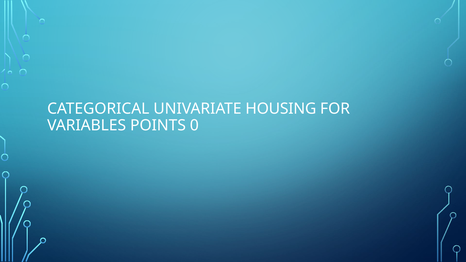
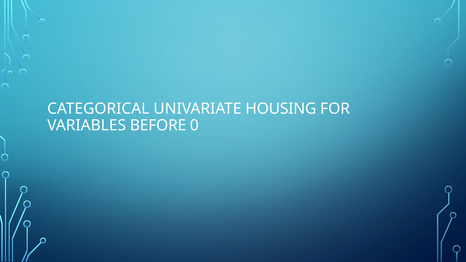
POINTS: POINTS -> BEFORE (158, 126)
